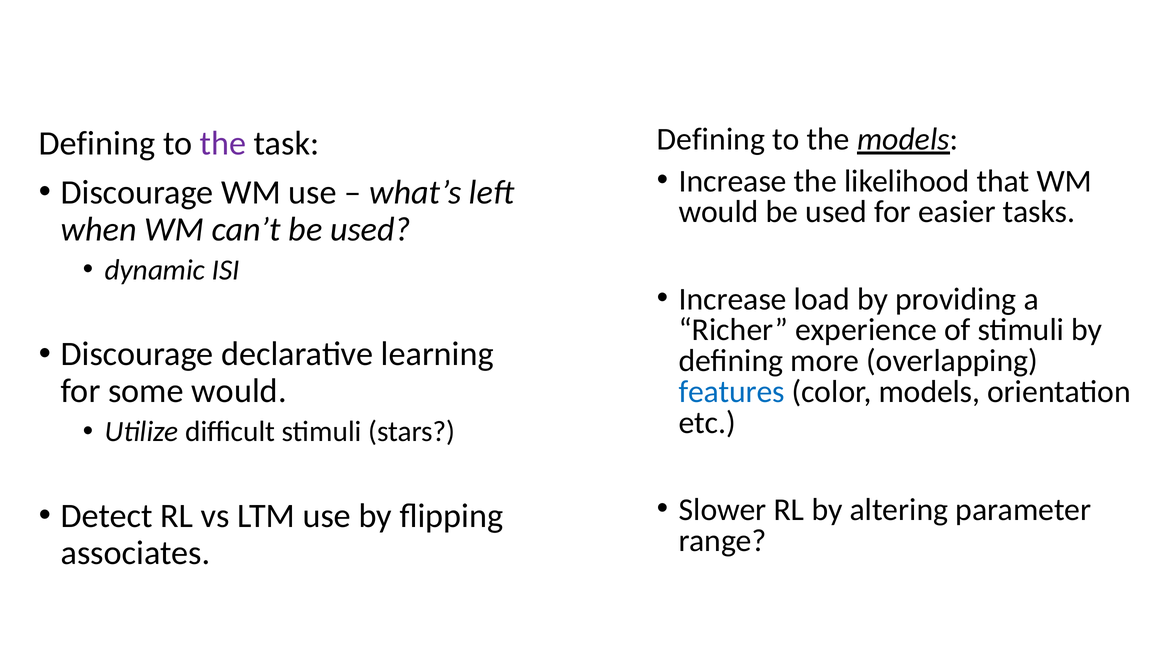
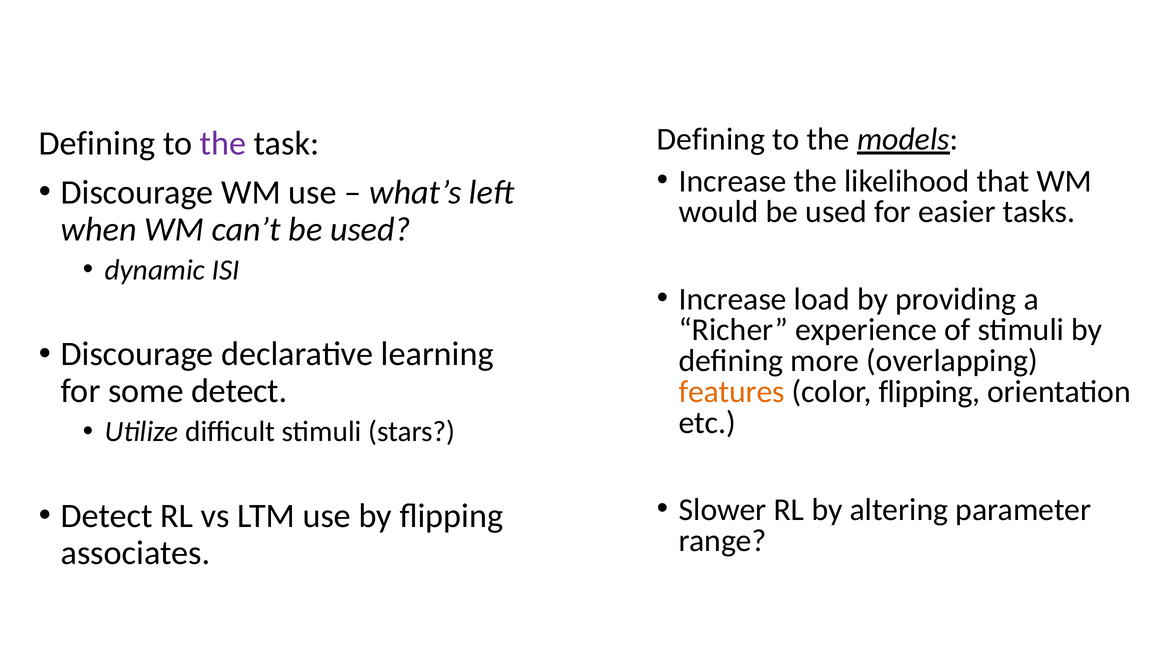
some would: would -> detect (239, 391)
features colour: blue -> orange (732, 392)
color models: models -> flipping (929, 392)
